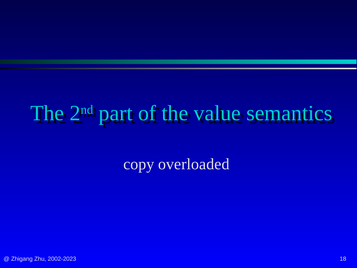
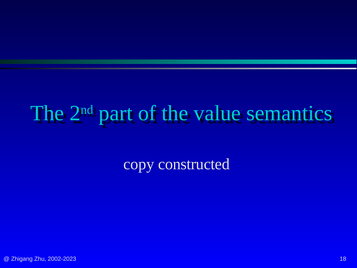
overloaded: overloaded -> constructed (194, 164)
